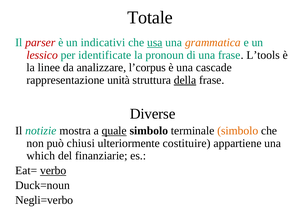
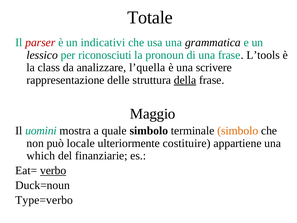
usa underline: present -> none (155, 42)
grammatica colour: orange -> black (213, 42)
lessico colour: red -> black (42, 55)
identificate: identificate -> riconosciuti (105, 55)
linee: linee -> class (49, 67)
l’corpus: l’corpus -> l’quella (147, 67)
cascade: cascade -> scrivere (214, 67)
unità: unità -> delle (119, 80)
Diverse: Diverse -> Maggio (153, 114)
notizie: notizie -> uomini (41, 131)
quale underline: present -> none (114, 131)
chiusi: chiusi -> locale (81, 143)
Negli=verbo: Negli=verbo -> Type=verbo (44, 200)
